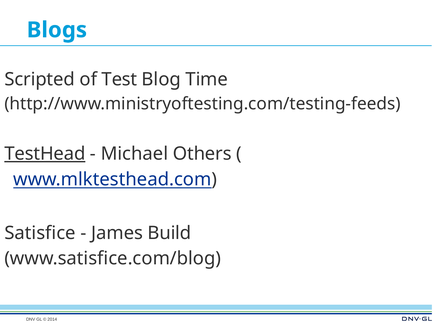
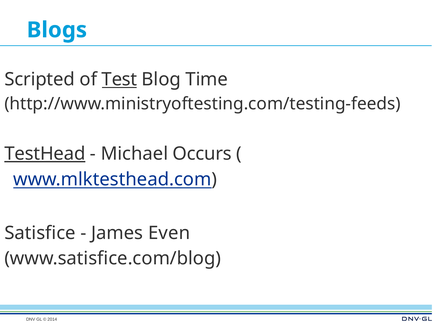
Test underline: none -> present (119, 79)
Others: Others -> Occurs (202, 154)
Build: Build -> Even (169, 233)
